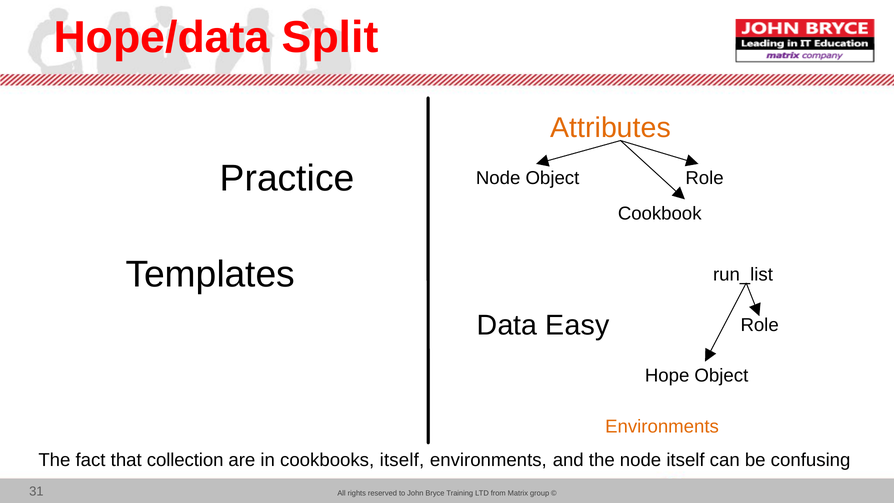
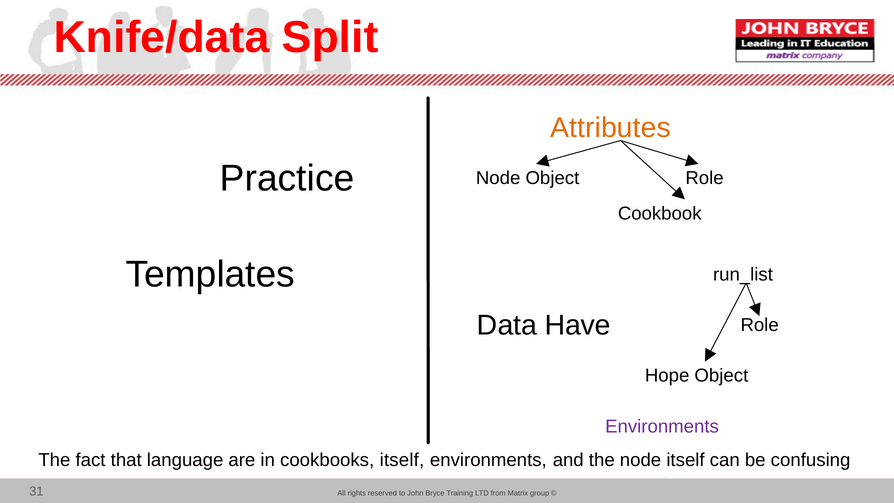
Hope/data: Hope/data -> Knife/data (162, 37)
Easy: Easy -> Have (578, 325)
Environments colour: orange -> purple (662, 426)
collection: collection -> language (185, 460)
